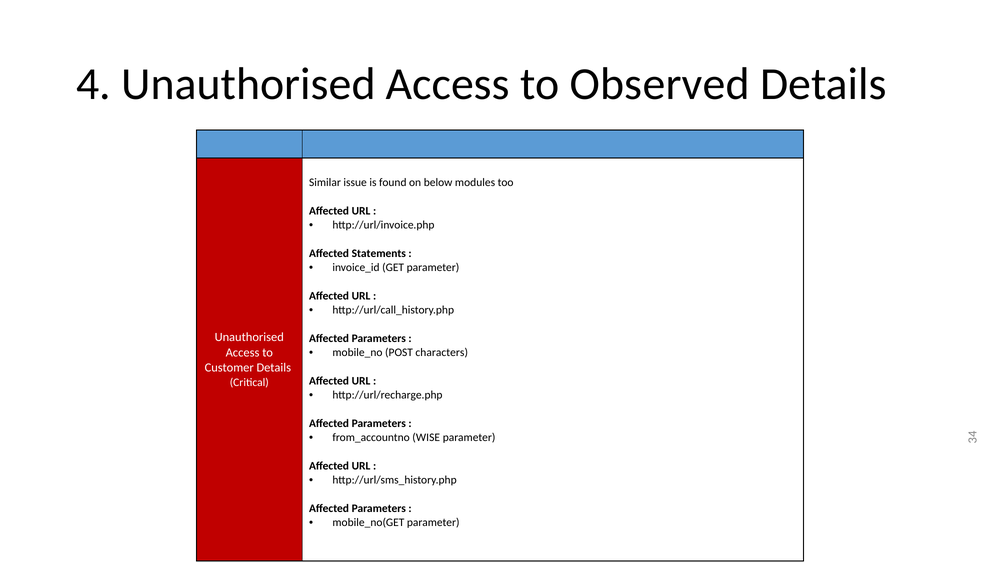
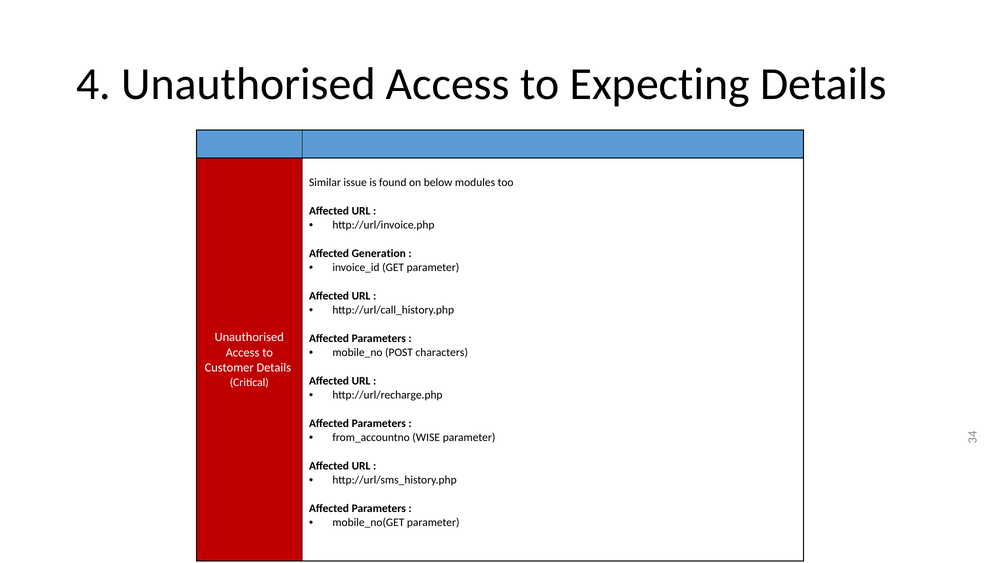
Observed: Observed -> Expecting (660, 84)
Statements: Statements -> Generation (379, 253)
